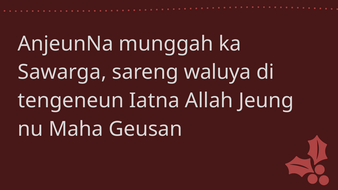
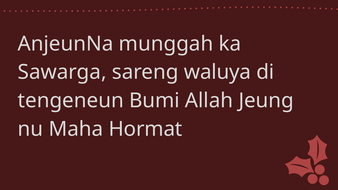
Iatna: Iatna -> Bumi (154, 101)
Geusan: Geusan -> Hormat (146, 129)
